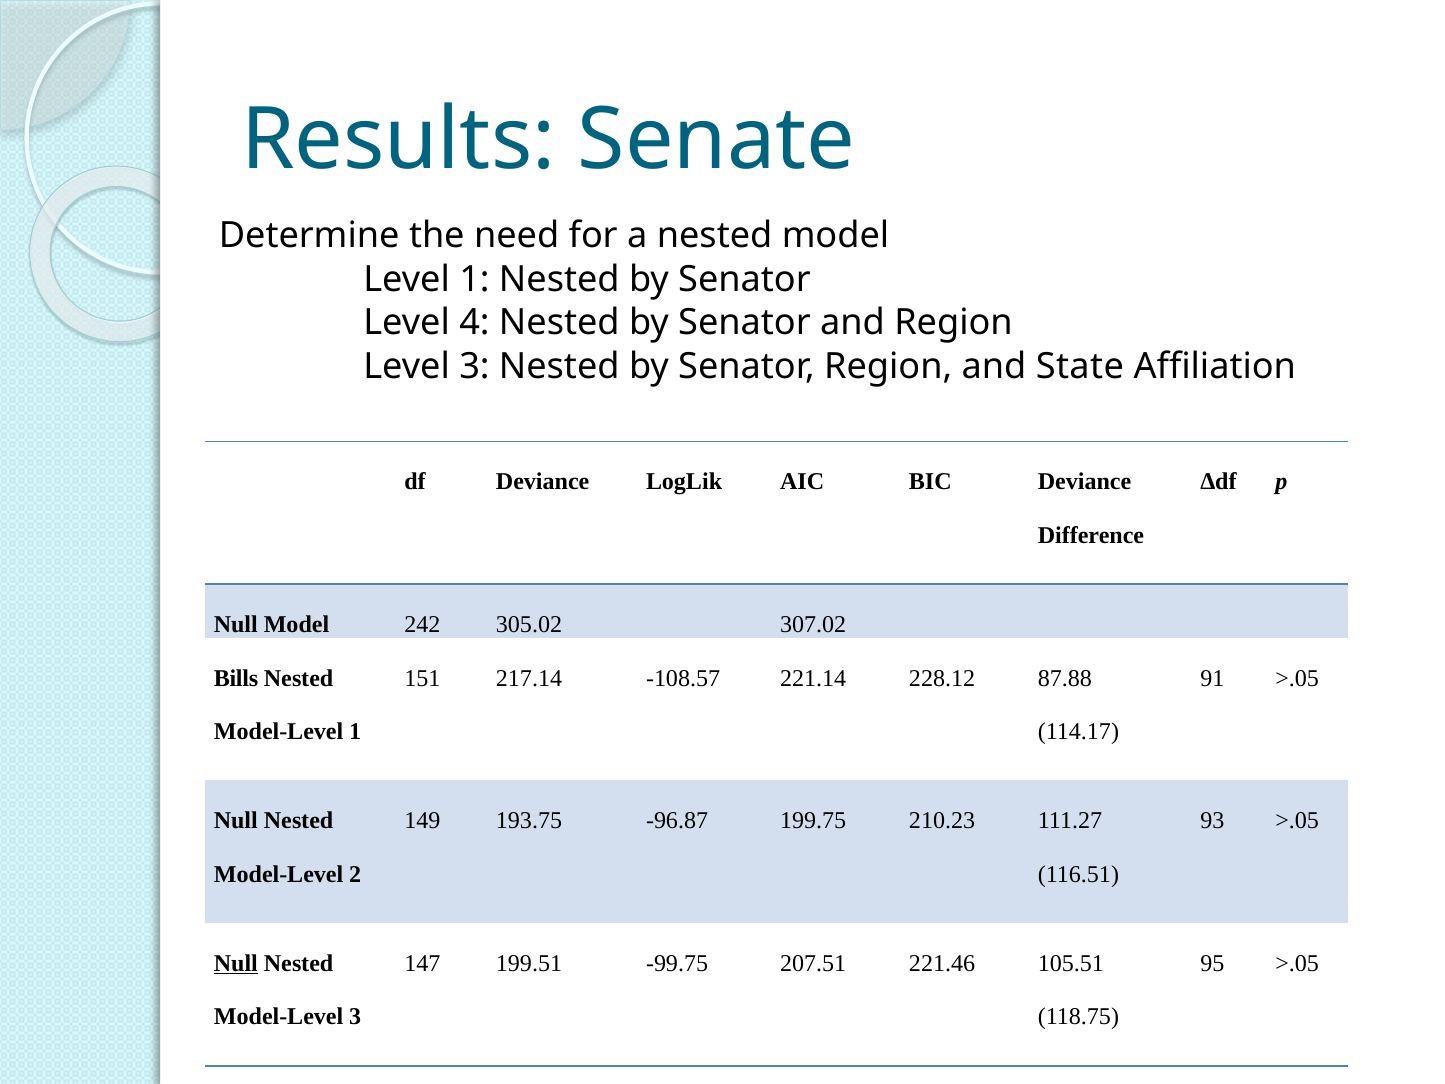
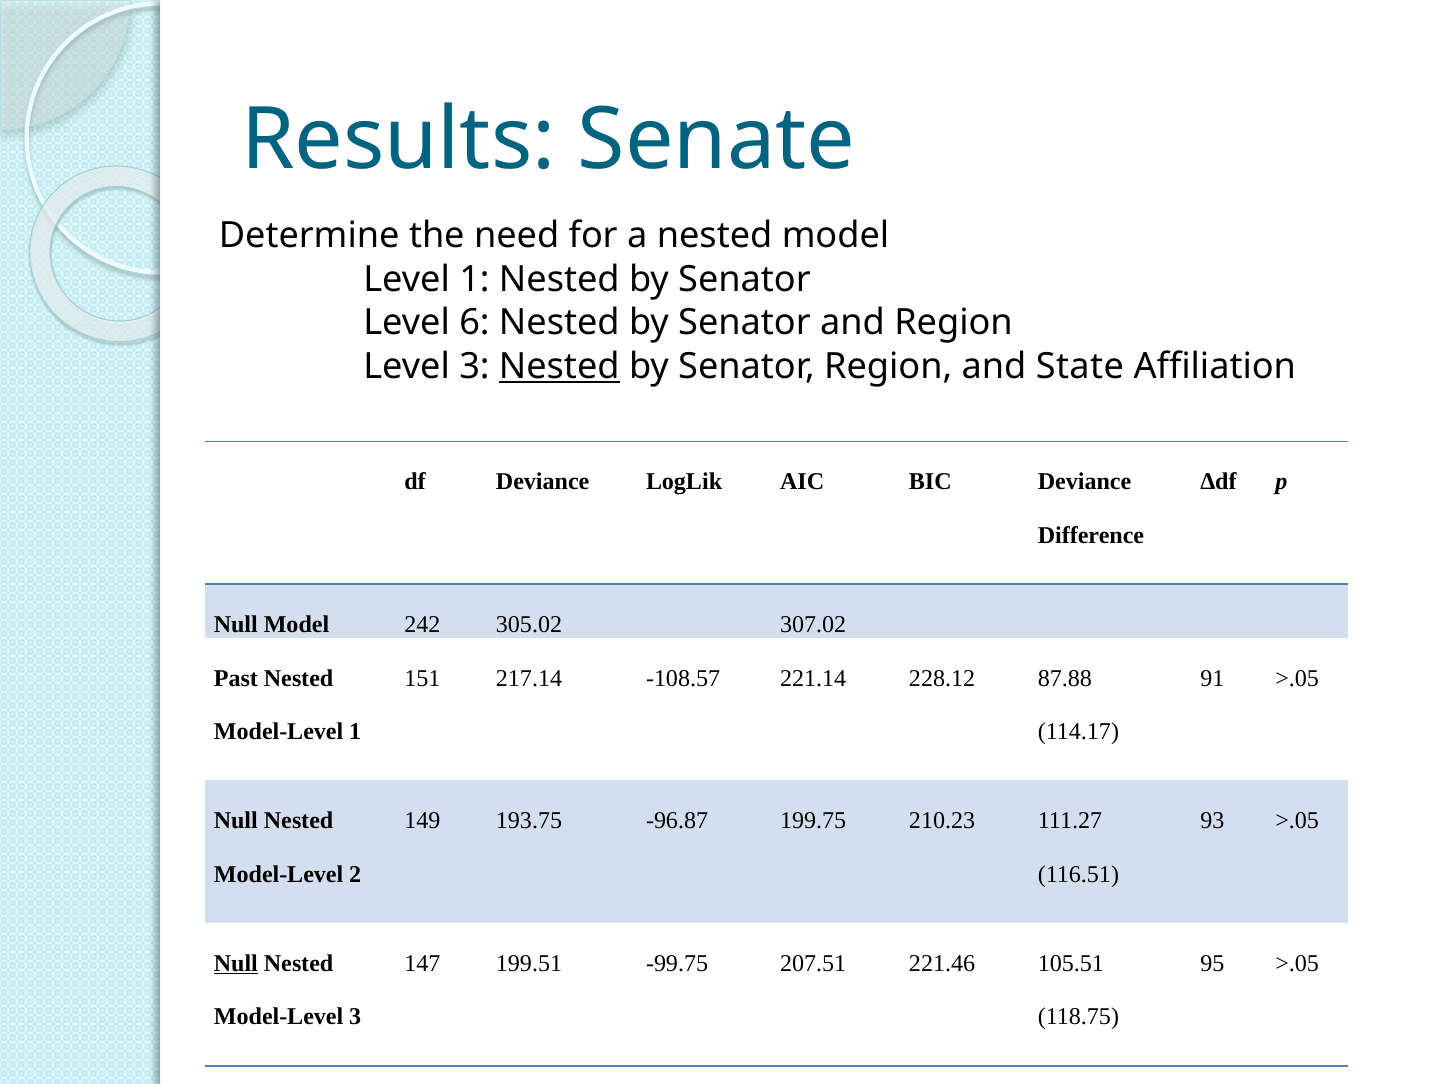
4: 4 -> 6 (474, 323)
Nested underline: none -> present (559, 366)
Bills: Bills -> Past (236, 678)
